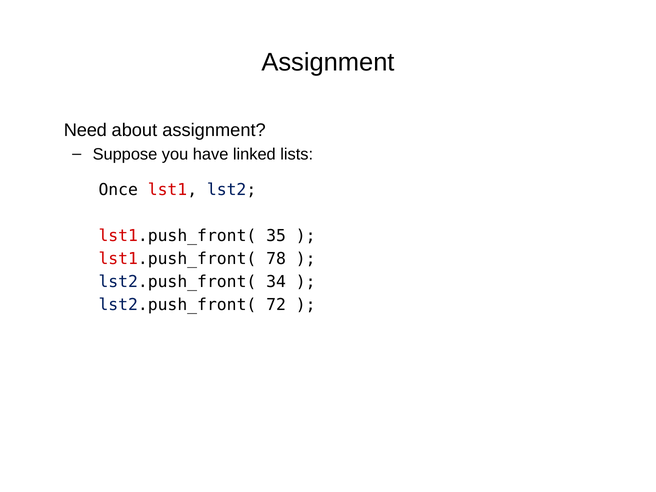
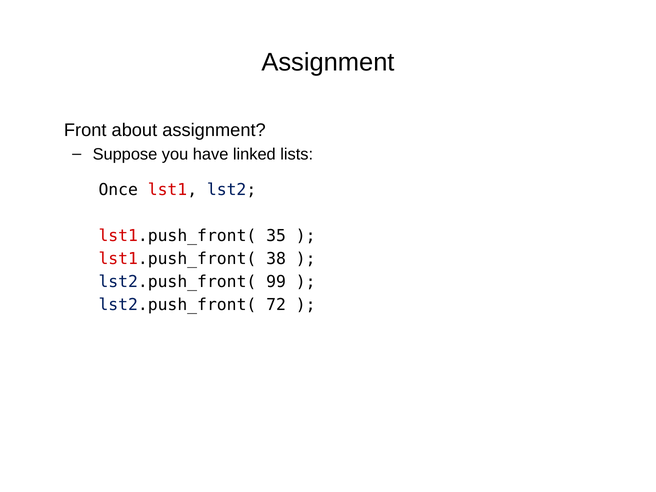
Need: Need -> Front (85, 130)
78: 78 -> 38 (276, 259)
34: 34 -> 99 (276, 282)
